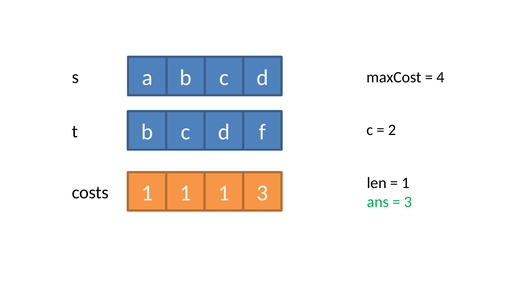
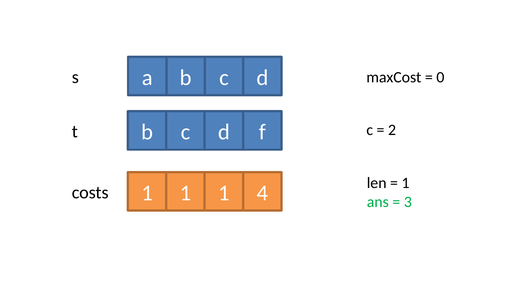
4: 4 -> 0 (440, 77)
1 3: 3 -> 4 (262, 193)
